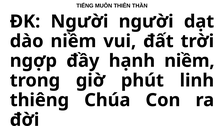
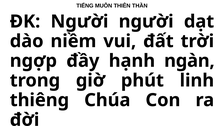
hạnh niềm: niềm -> ngàn (189, 61)
